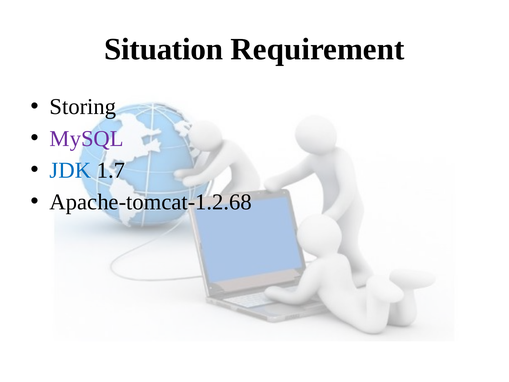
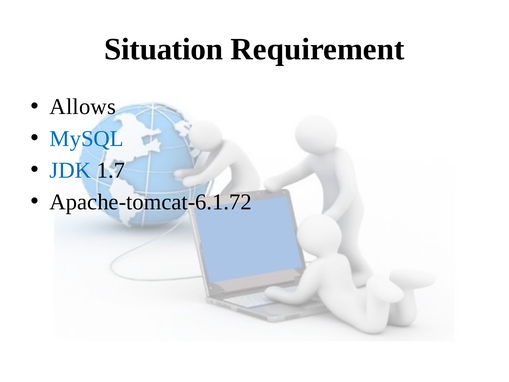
Storing: Storing -> Allows (83, 107)
MySQL colour: purple -> blue (87, 138)
Apache-tomcat-1.2.68: Apache-tomcat-1.2.68 -> Apache-tomcat-6.1.72 (151, 202)
